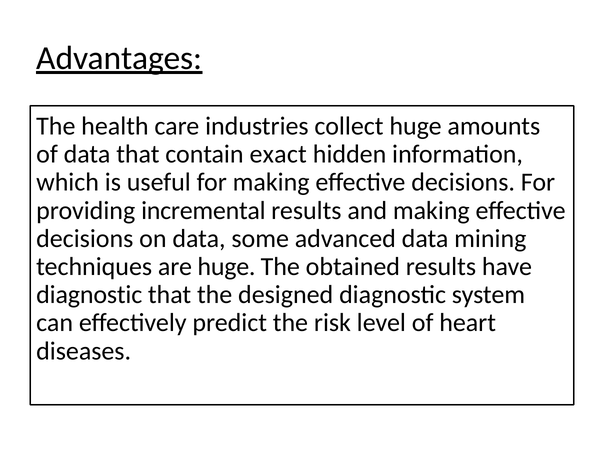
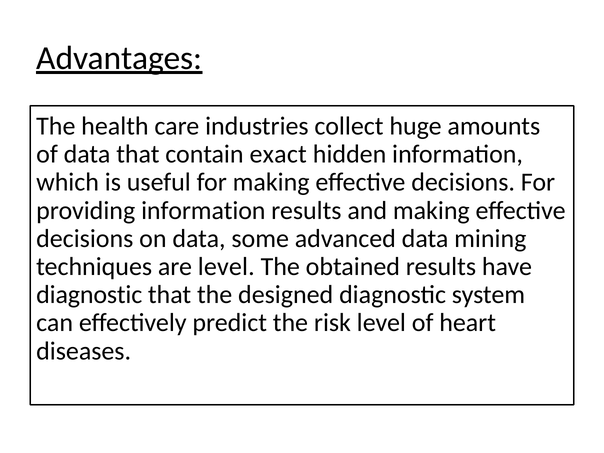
providing incremental: incremental -> information (203, 210)
are huge: huge -> level (226, 267)
